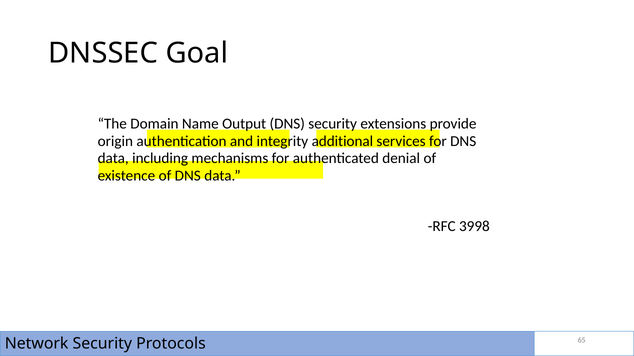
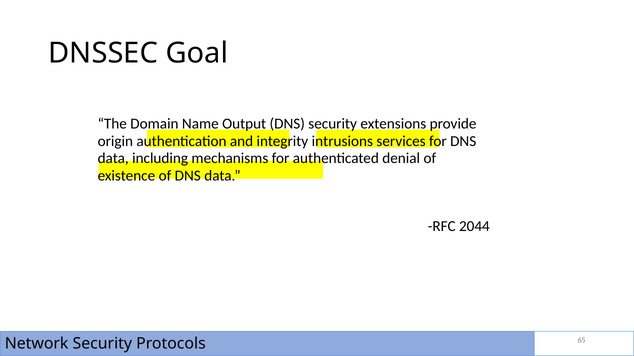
additional: additional -> intrusions (342, 141)
3998: 3998 -> 2044 (474, 227)
